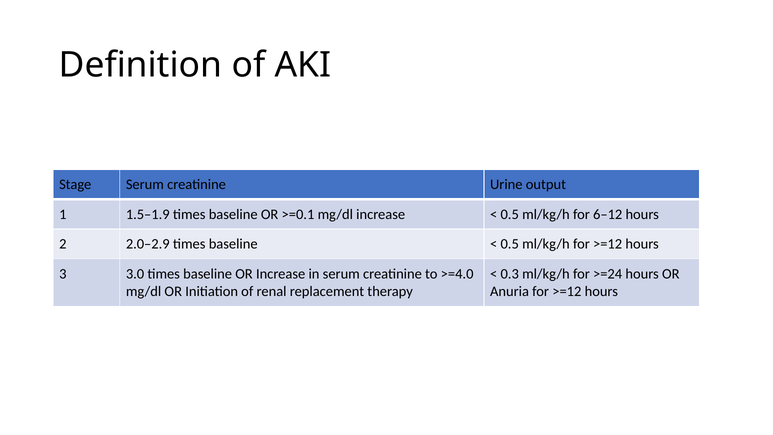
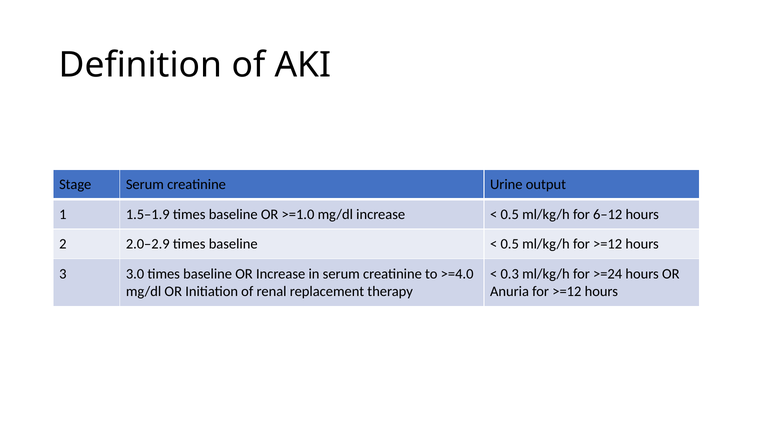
>=0.1: >=0.1 -> >=1.0 (298, 214)
